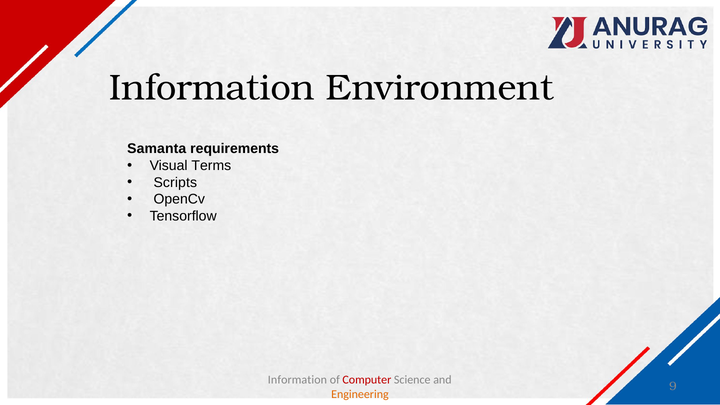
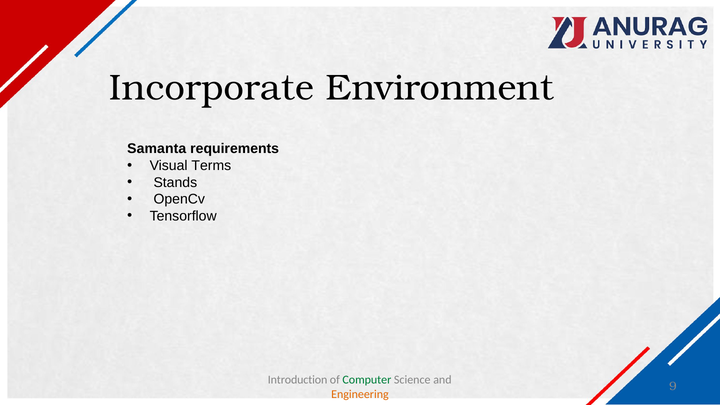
Information: Information -> Incorporate (212, 88)
Scripts: Scripts -> Stands (175, 182)
Information: Information -> Introduction (298, 380)
Computer colour: red -> green (367, 380)
